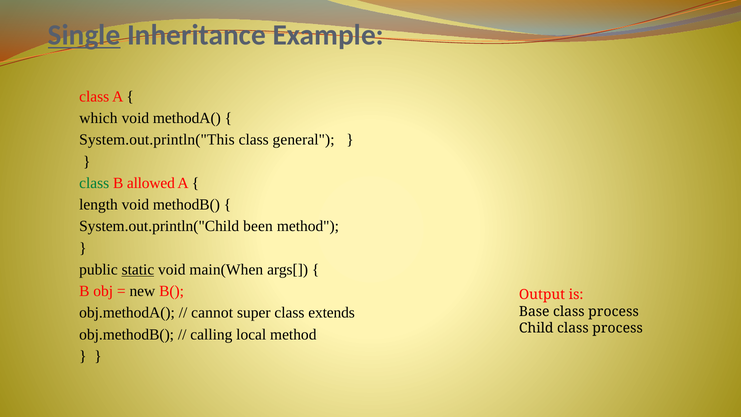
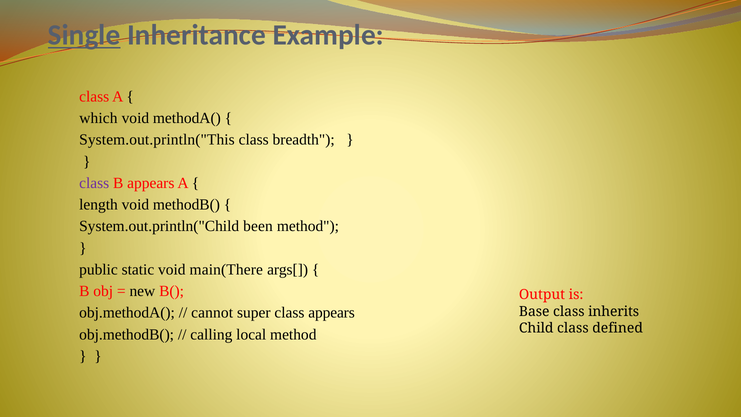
general: general -> breadth (304, 140)
class colour: green -> purple (94, 183)
B allowed: allowed -> appears (151, 183)
static underline: present -> none (138, 269)
main(When: main(When -> main(There (226, 269)
class extends: extends -> appears (332, 313)
Base class process: process -> inherits (614, 311)
Child class process: process -> defined (618, 328)
